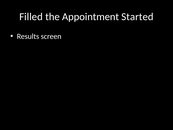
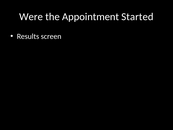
Filled: Filled -> Were (31, 17)
